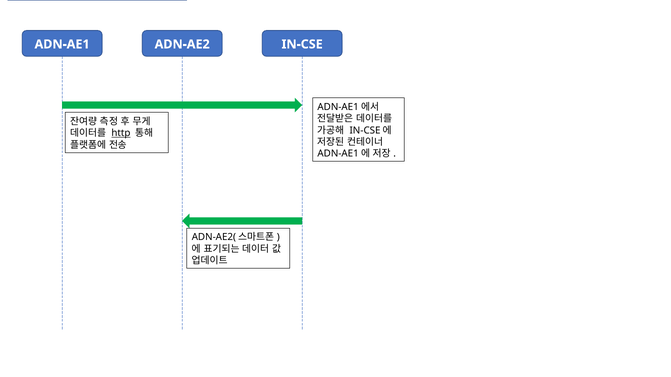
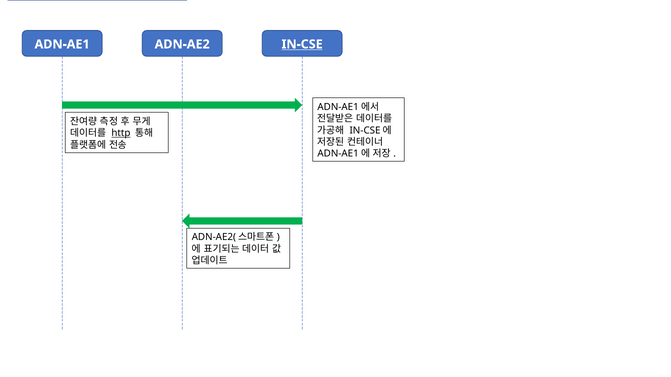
IN-CSE underline: none -> present (302, 44)
